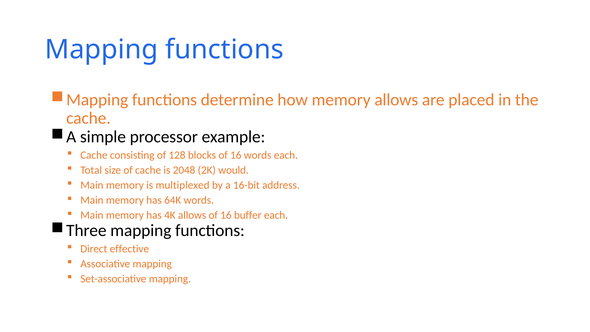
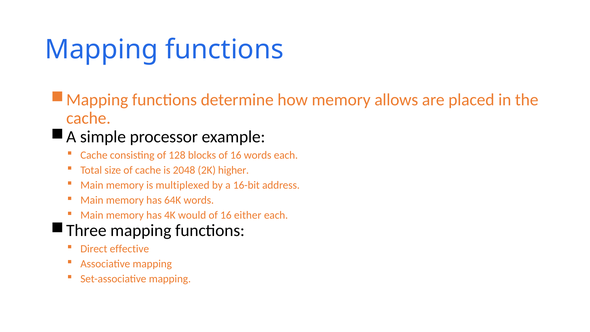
would: would -> higher (233, 170)
4K allows: allows -> would (192, 215)
buffer: buffer -> either (248, 215)
